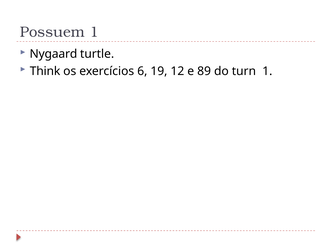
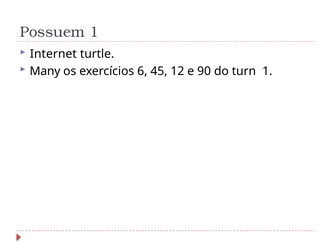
Nygaard: Nygaard -> Internet (53, 54)
Think: Think -> Many (45, 71)
19: 19 -> 45 (159, 71)
89: 89 -> 90 (204, 71)
